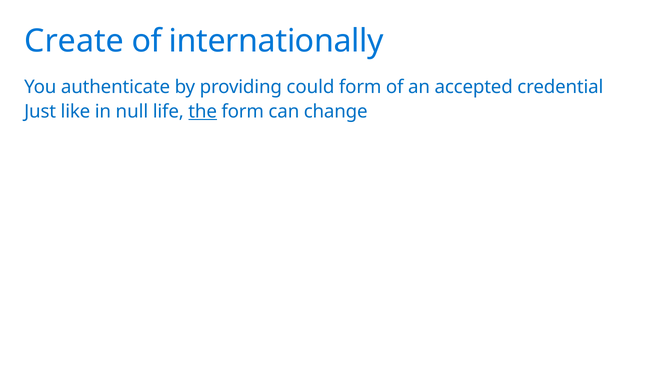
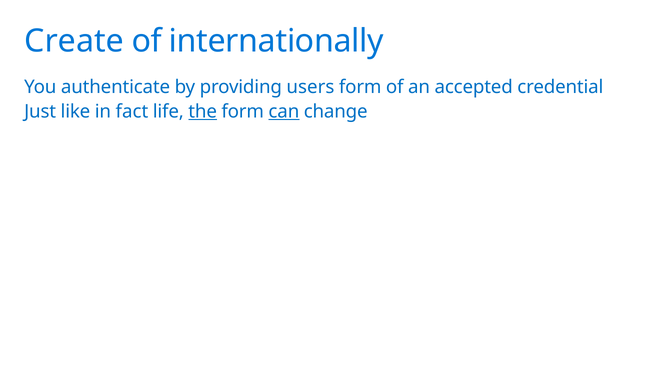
could: could -> users (310, 87)
null: null -> fact (132, 112)
can underline: none -> present (284, 112)
